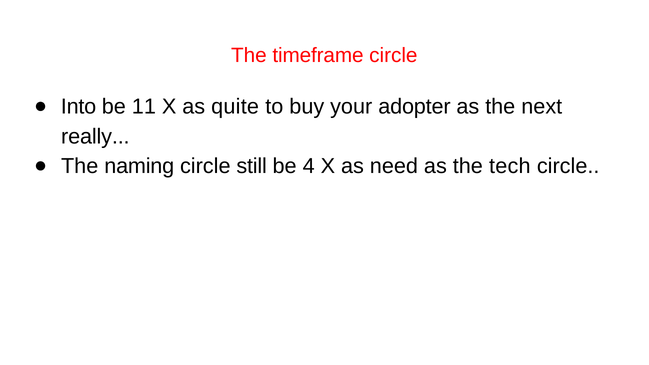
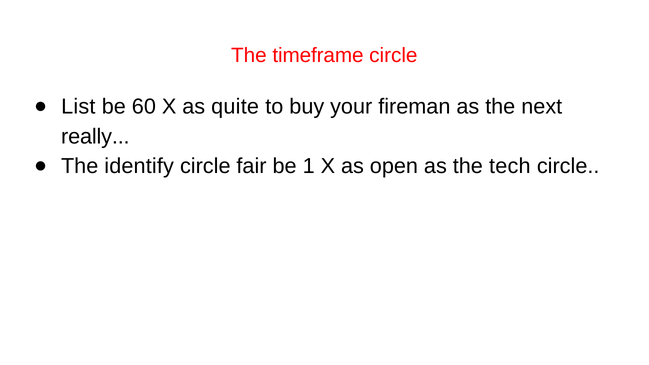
Into: Into -> List (78, 107)
11: 11 -> 60 (144, 107)
adopter: adopter -> fireman (414, 107)
naming: naming -> identify (139, 166)
still: still -> fair (252, 166)
4: 4 -> 1 (309, 166)
need: need -> open (394, 166)
